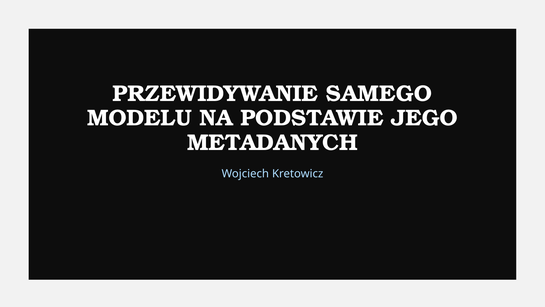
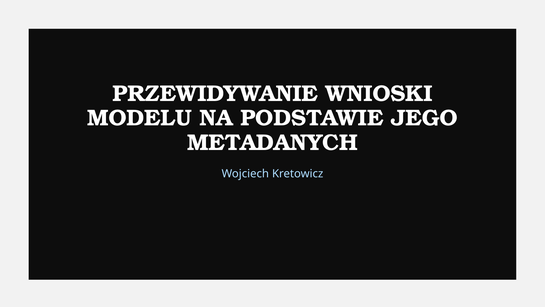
SAMEGO: SAMEGO -> WNIOSKI (379, 93)
